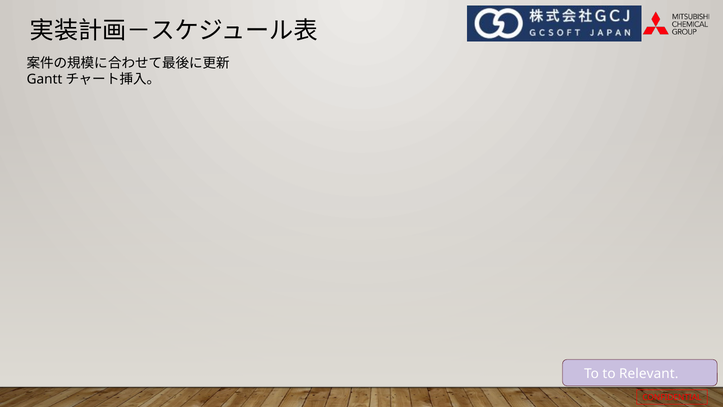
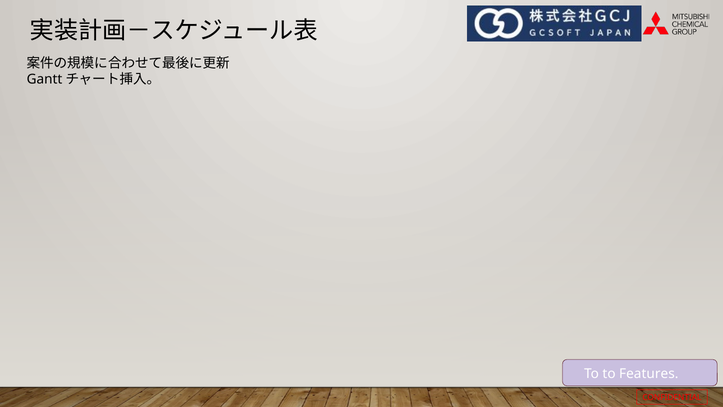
Relevant: Relevant -> Features (649, 373)
